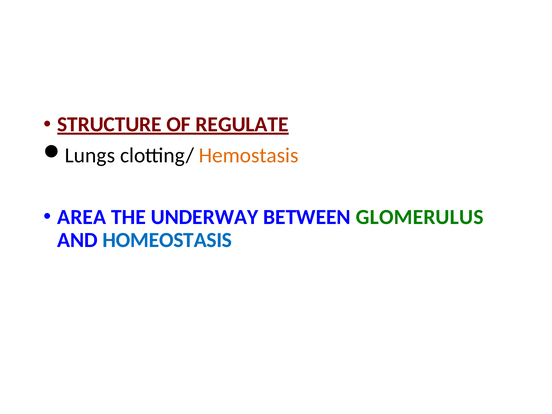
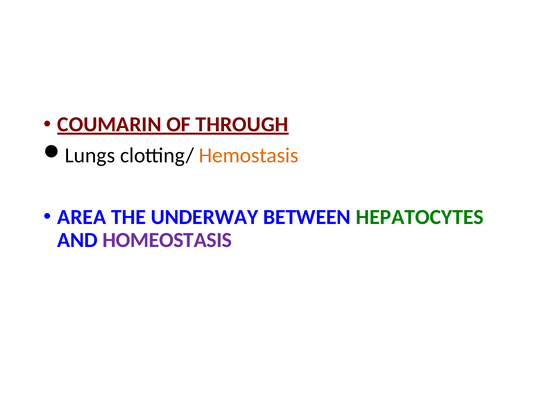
STRUCTURE: STRUCTURE -> COUMARIN (109, 124)
REGULATE: REGULATE -> THROUGH (242, 124)
GLOMERULUS: GLOMERULUS -> HEPATOCYTES (420, 217)
HOMEOSTASIS colour: blue -> purple (167, 240)
